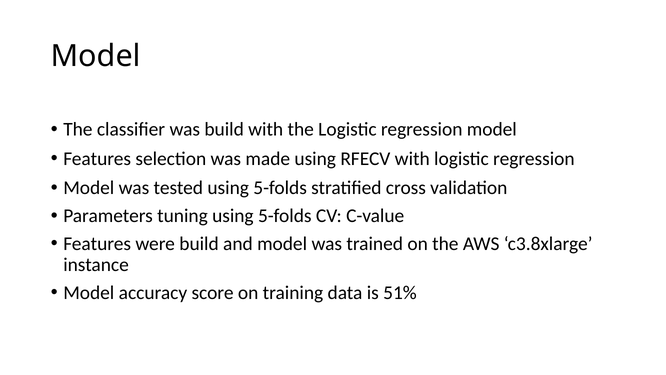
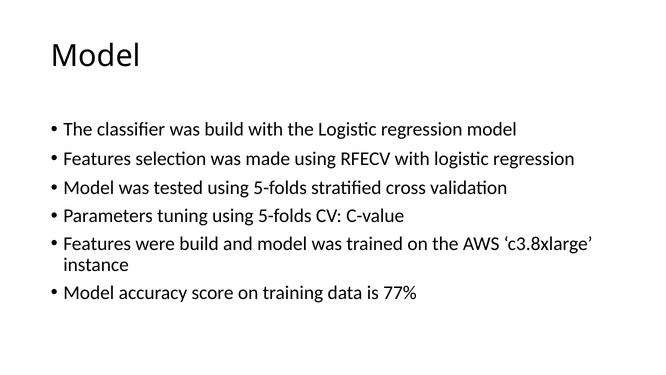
51%: 51% -> 77% (400, 292)
